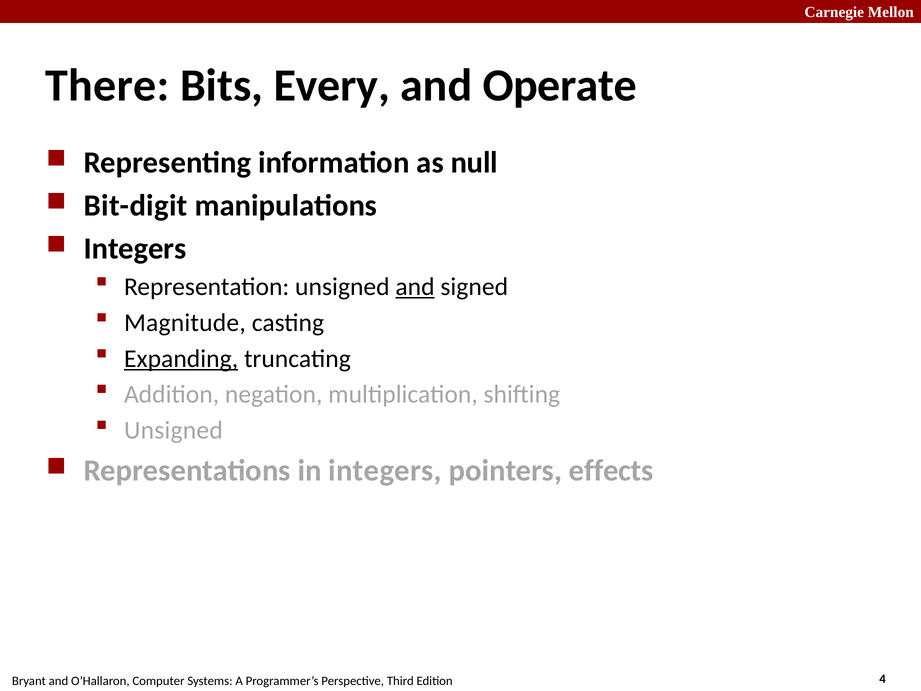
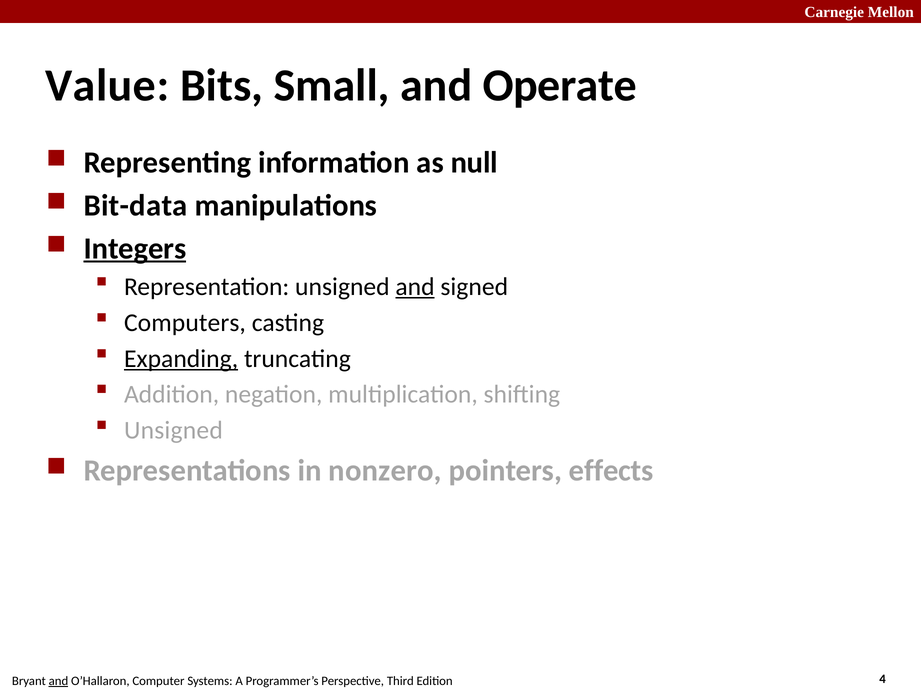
There: There -> Value (107, 85)
Every: Every -> Small (332, 85)
Bit-digit: Bit-digit -> Bit-data (136, 205)
Integers underline: none -> present (135, 248)
Magnitude: Magnitude -> Computers (185, 323)
in integers: integers -> nonzero (385, 470)
and underline: none -> present (58, 681)
